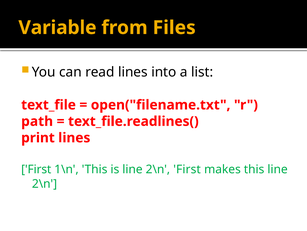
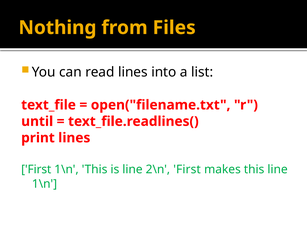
Variable: Variable -> Nothing (57, 28)
path: path -> until (37, 121)
2\n: 2\n -> 1\n (44, 183)
